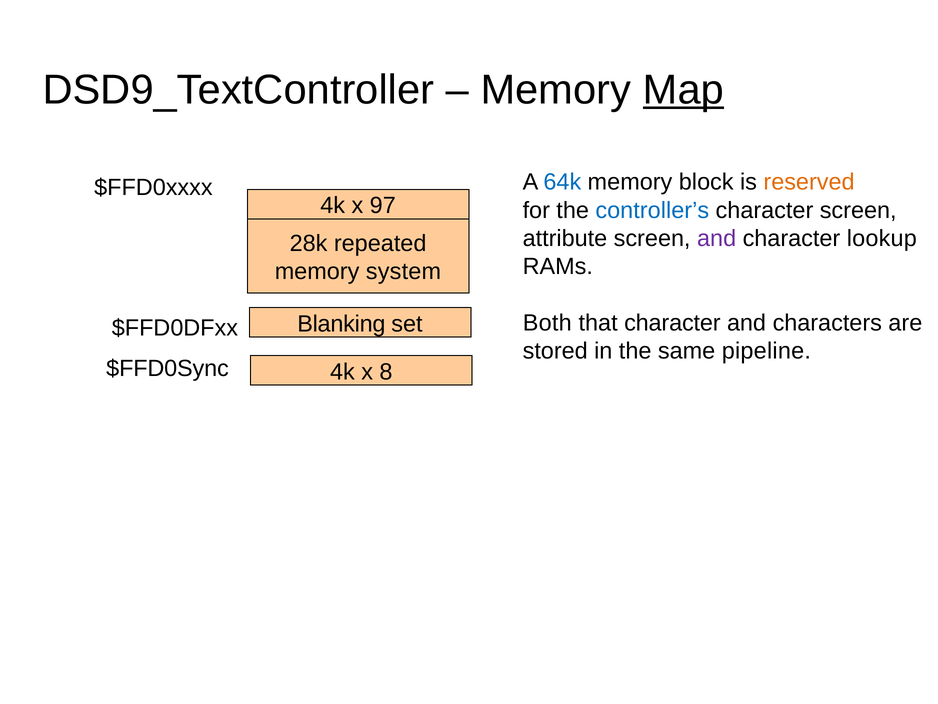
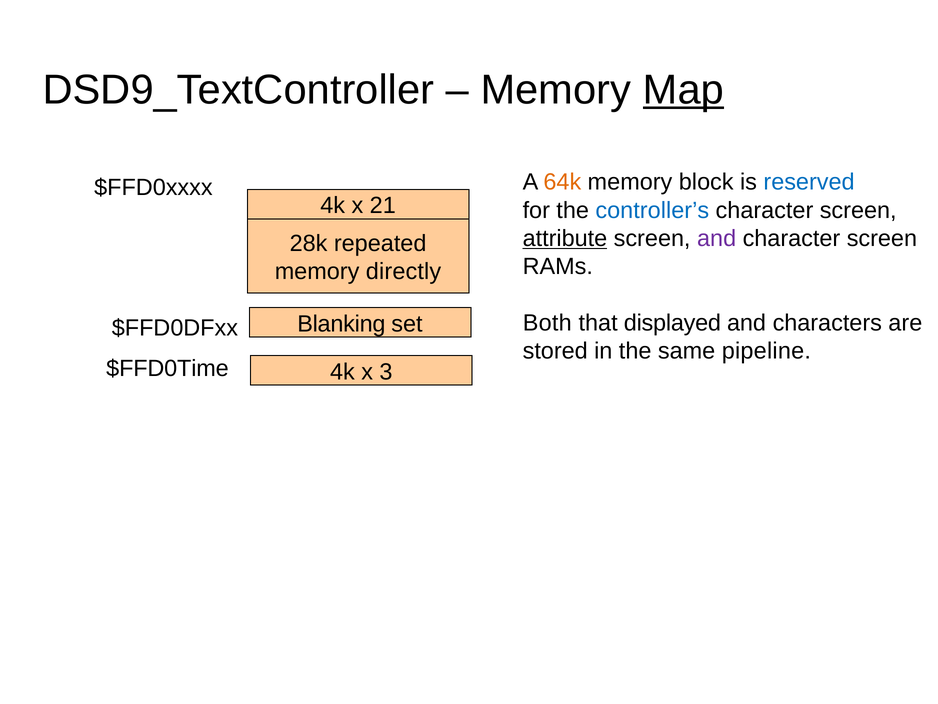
64k colour: blue -> orange (562, 182)
reserved colour: orange -> blue (809, 182)
97: 97 -> 21 (383, 206)
attribute underline: none -> present (565, 238)
lookup: lookup -> screen (882, 238)
system: system -> directly (404, 271)
that character: character -> displayed (672, 323)
$FFD0Sync: $FFD0Sync -> $FFD0Time (167, 368)
8: 8 -> 3 (386, 372)
